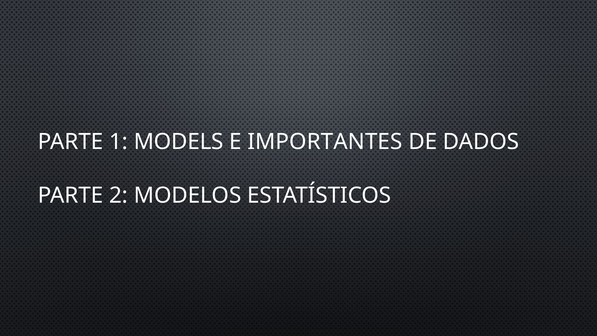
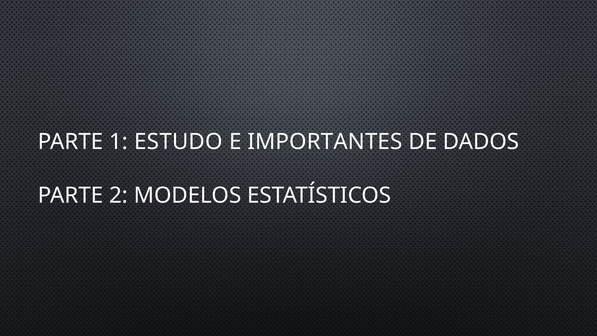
MODELS: MODELS -> ESTUDO (178, 142)
